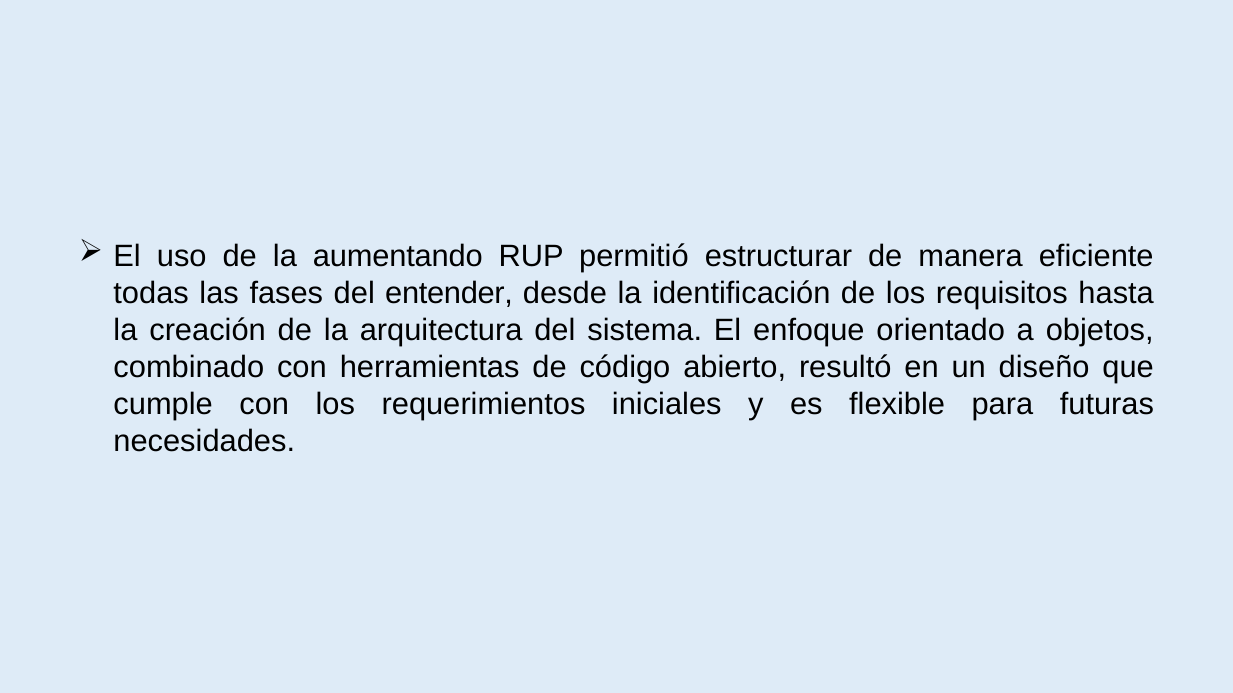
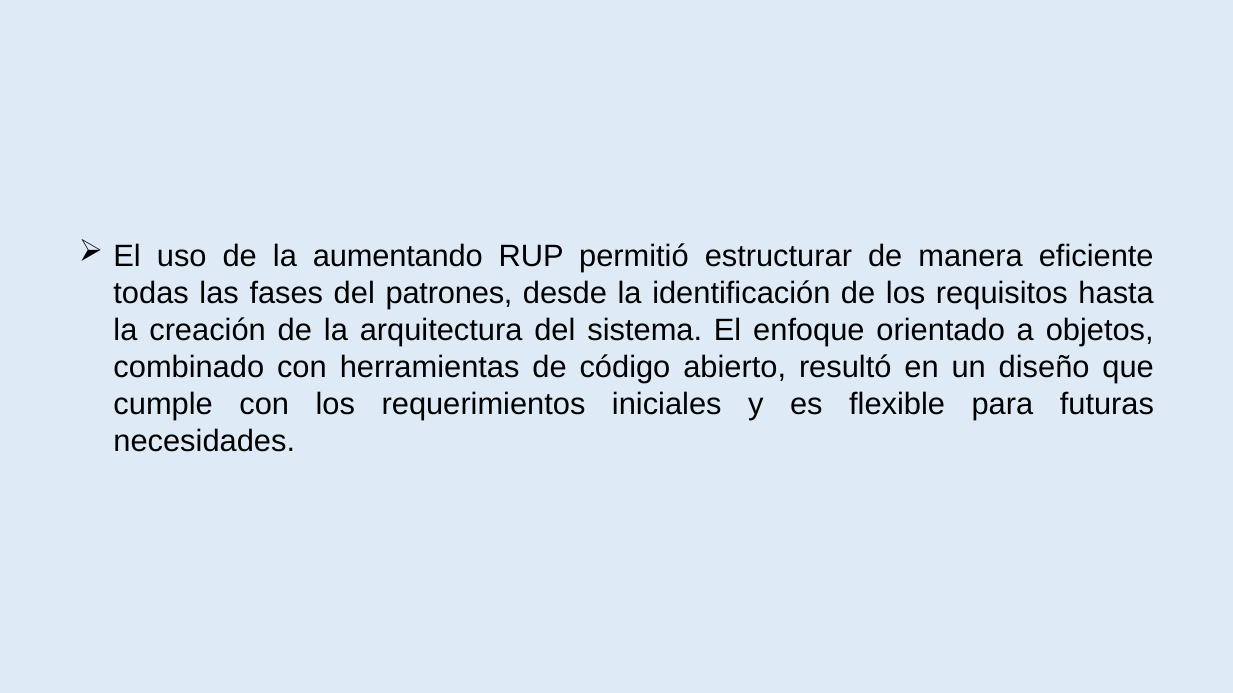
entender: entender -> patrones (449, 293)
